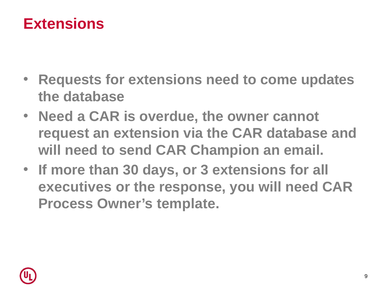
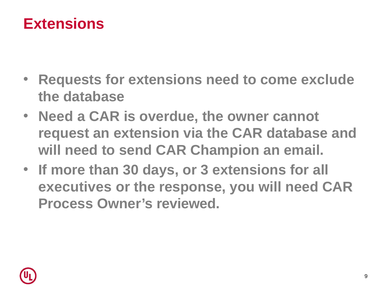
updates: updates -> exclude (328, 80)
template: template -> reviewed (188, 204)
